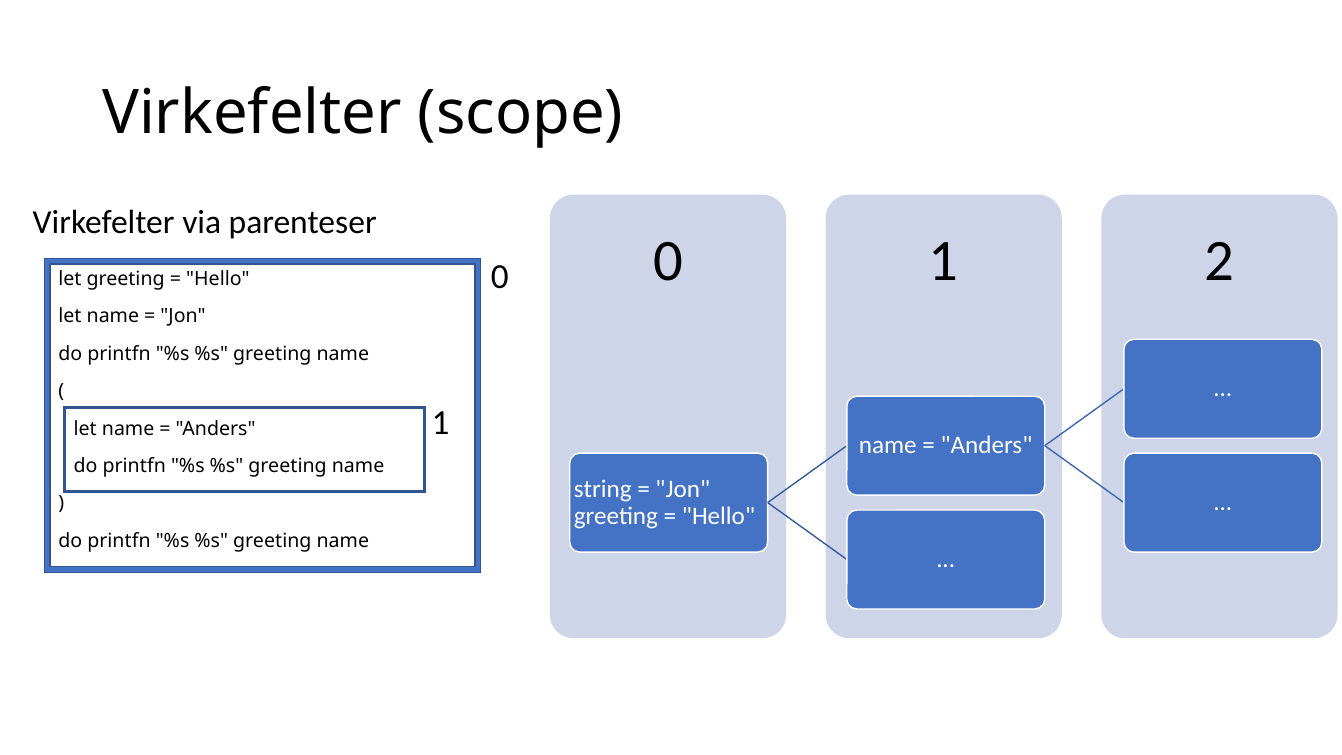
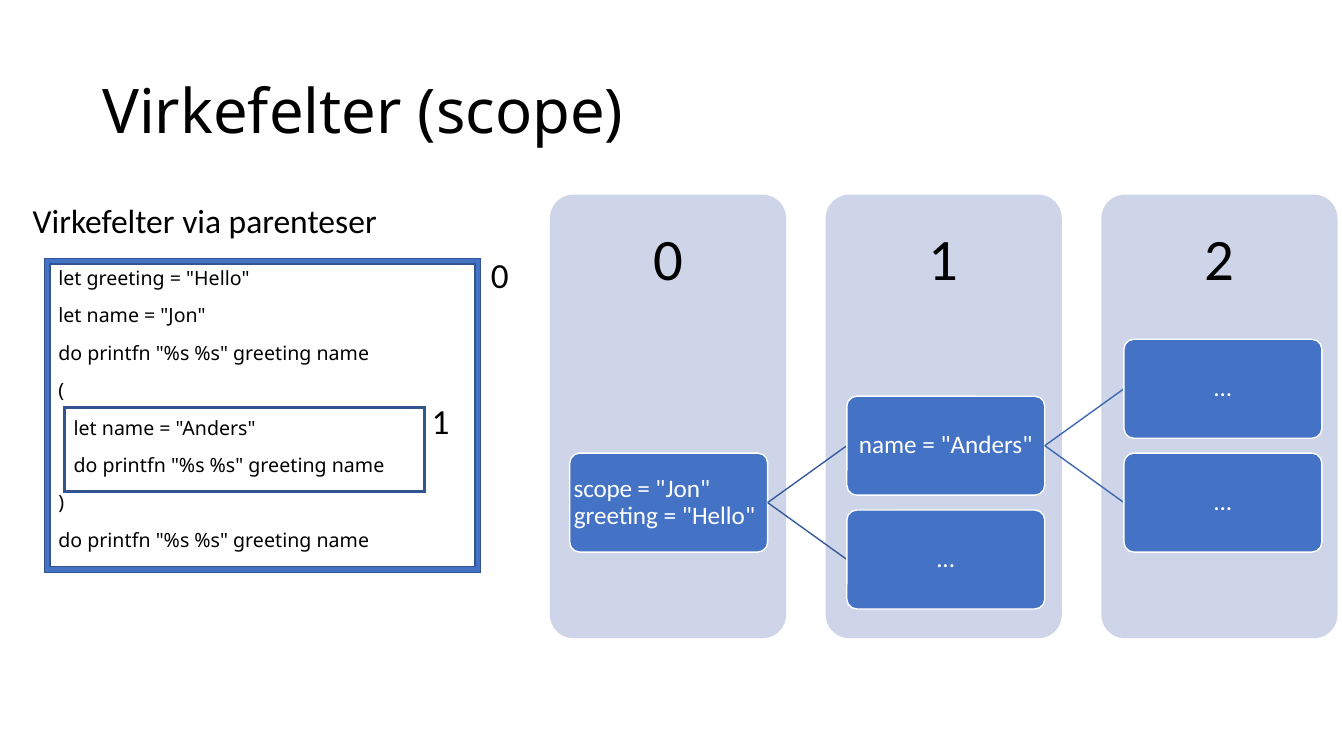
string: string -> scope (603, 489)
